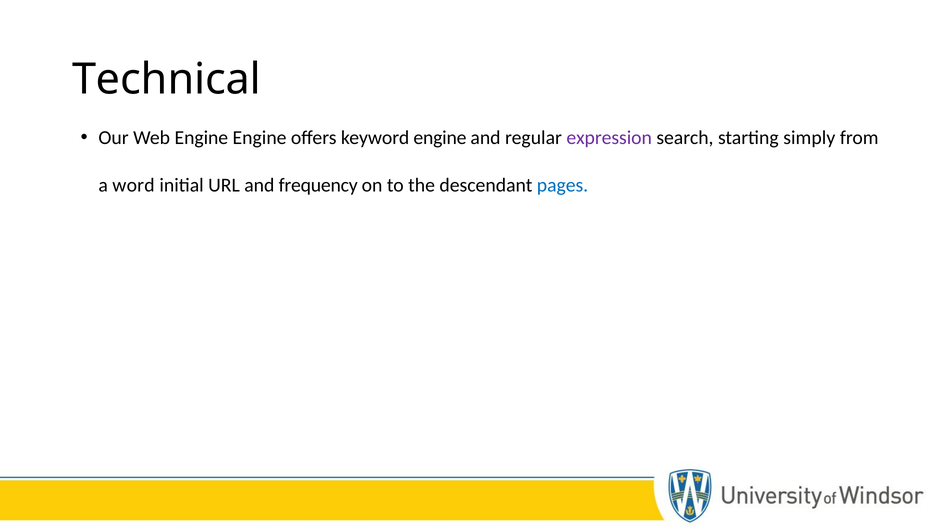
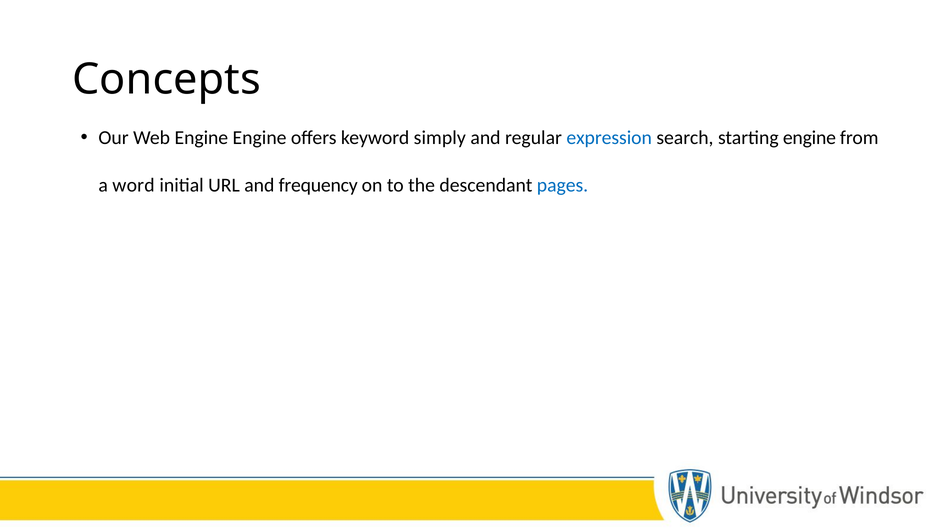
Technical: Technical -> Concepts (166, 79)
keyword engine: engine -> simply (440, 138)
expression colour: purple -> blue (609, 138)
starting simply: simply -> engine (809, 138)
